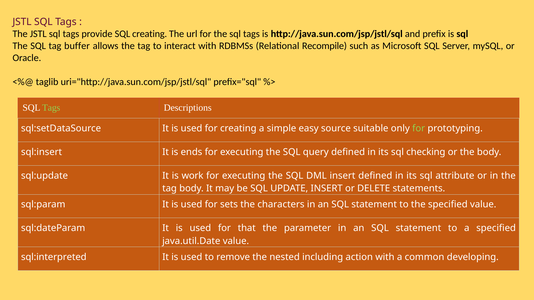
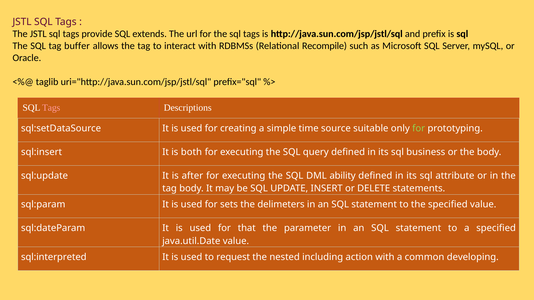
SQL creating: creating -> extends (150, 34)
Tags colour: light green -> pink (51, 108)
easy: easy -> time (309, 129)
ends: ends -> both (191, 152)
checking: checking -> business (426, 152)
work: work -> after (192, 176)
DML insert: insert -> ability (343, 176)
characters: characters -> delimeters (281, 205)
remove: remove -> request (233, 257)
